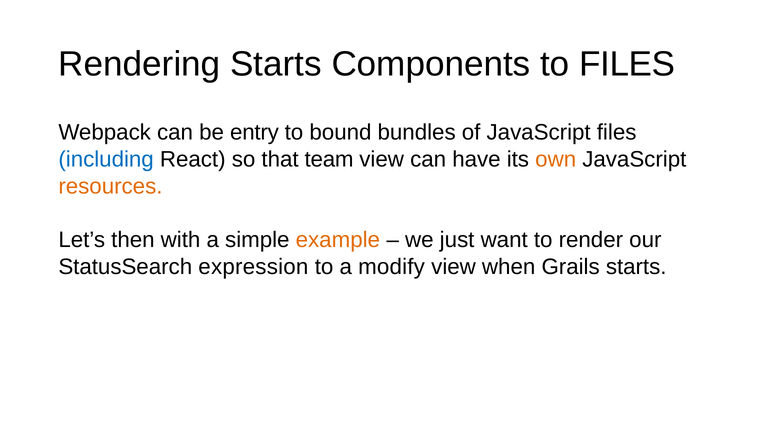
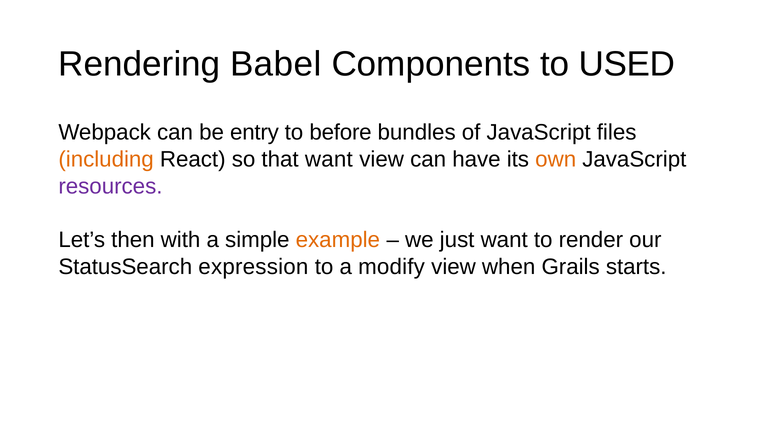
Rendering Starts: Starts -> Babel (276, 64)
to FILES: FILES -> USED (627, 64)
bound: bound -> before (341, 133)
including colour: blue -> orange (106, 159)
that team: team -> want (329, 159)
resources colour: orange -> purple (110, 186)
